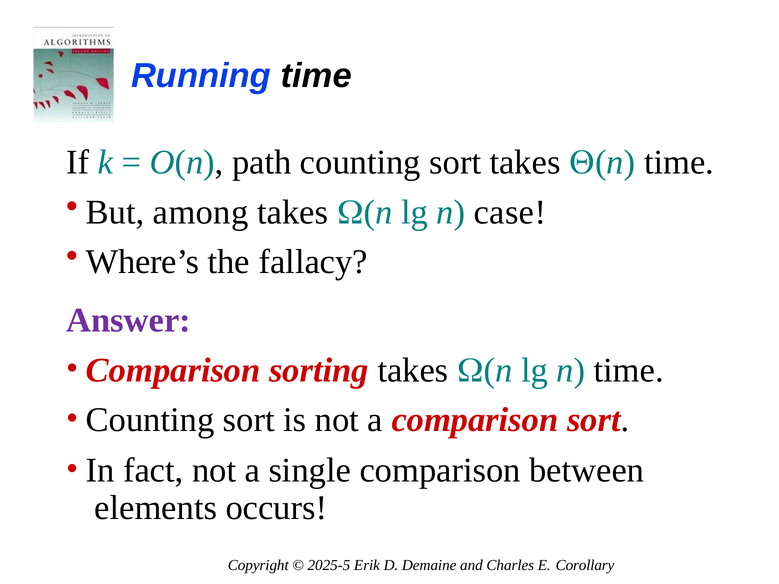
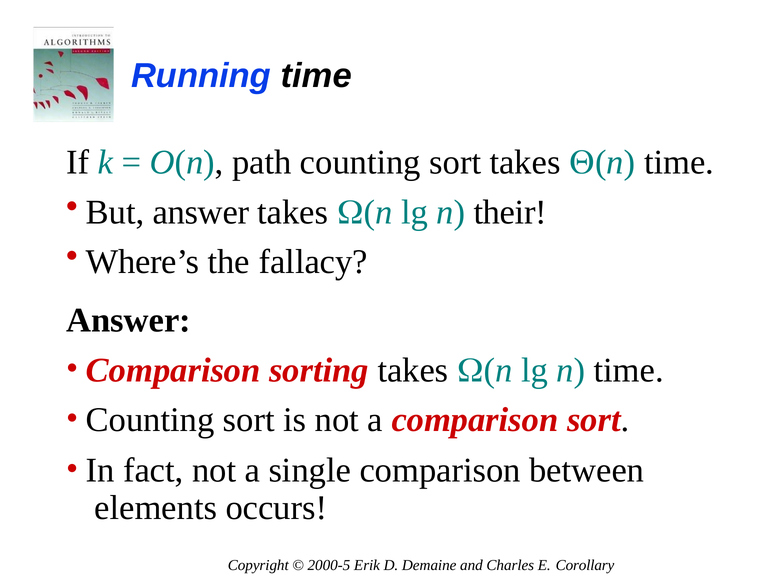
But among: among -> answer (201, 212)
case: case -> their (510, 212)
Answer colour: purple -> black (129, 320)
2025-5: 2025-5 -> 2000-5 (329, 565)
